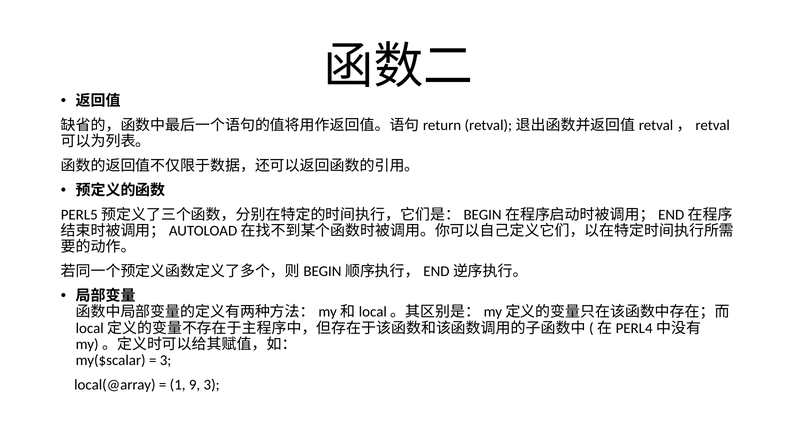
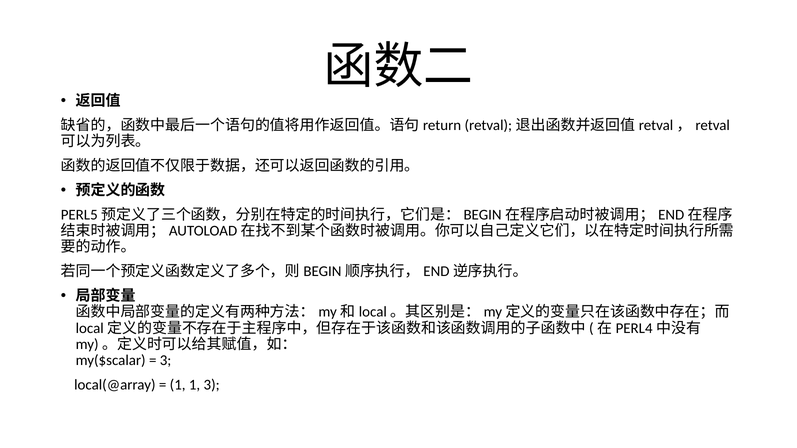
1 9: 9 -> 1 (195, 385)
